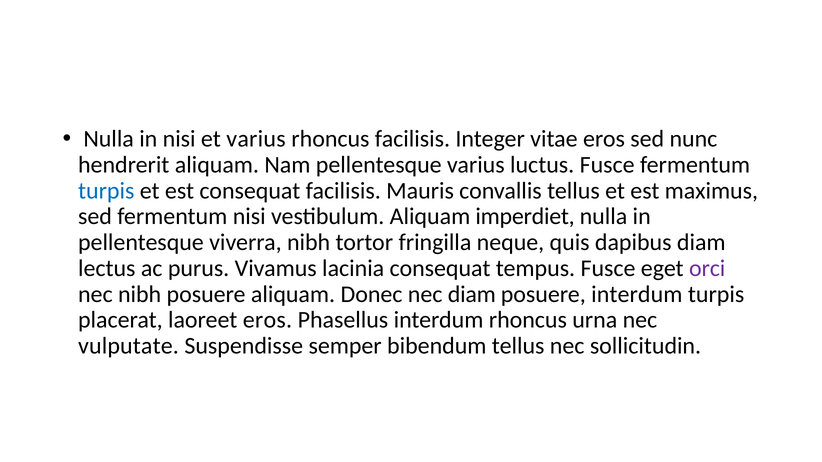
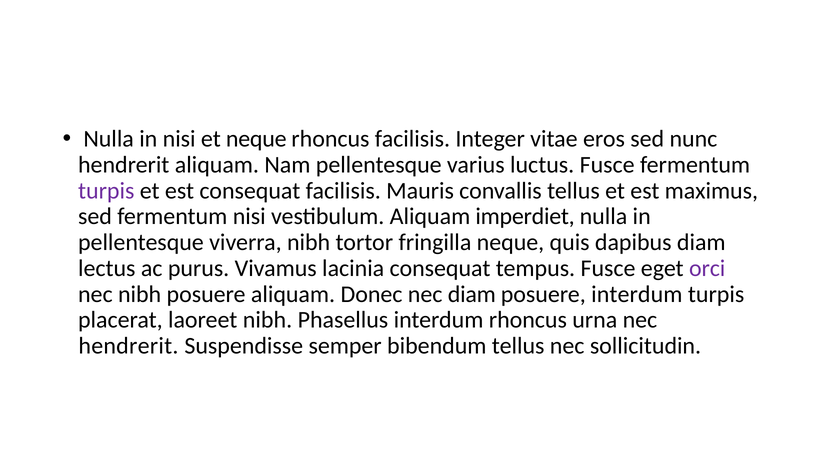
et varius: varius -> neque (256, 139)
turpis colour: blue -> purple (106, 191)
laoreet eros: eros -> nibh (268, 320)
vulputate: vulputate -> hendrerit (128, 346)
